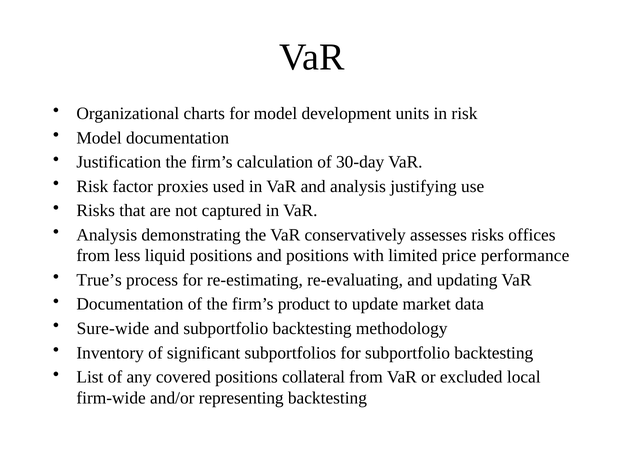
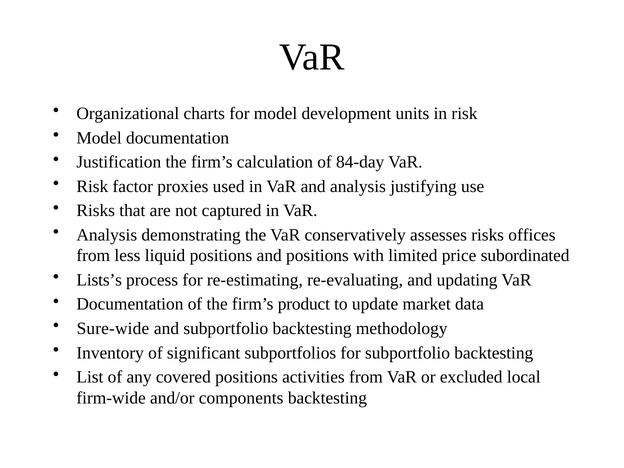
30-day: 30-day -> 84-day (360, 162)
performance: performance -> subordinated (525, 256)
True’s: True’s -> Lists’s (99, 280)
collateral: collateral -> activities (313, 377)
representing: representing -> components (241, 398)
